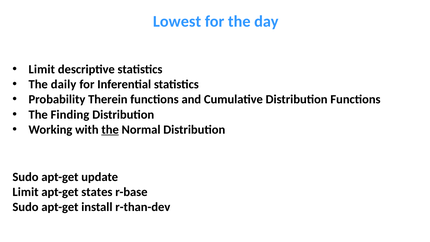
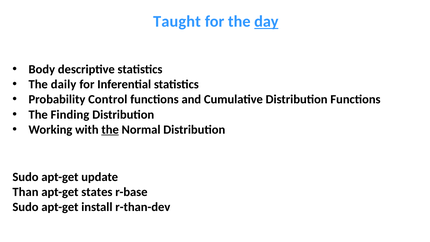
Lowest: Lowest -> Taught (177, 22)
day underline: none -> present (266, 22)
Limit: Limit -> Body (42, 69)
Therein: Therein -> Control (108, 99)
Limit: Limit -> Than (25, 192)
